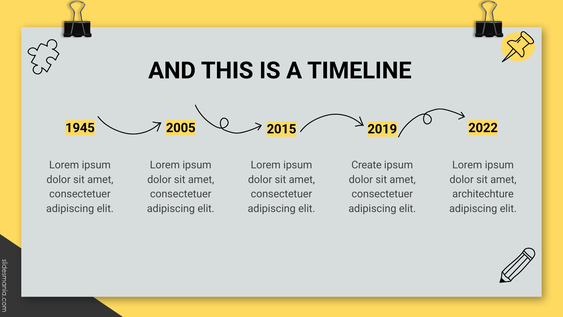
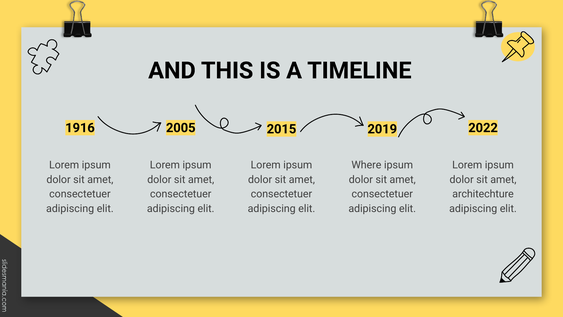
1945: 1945 -> 1916 (80, 128)
Create: Create -> Where (366, 165)
